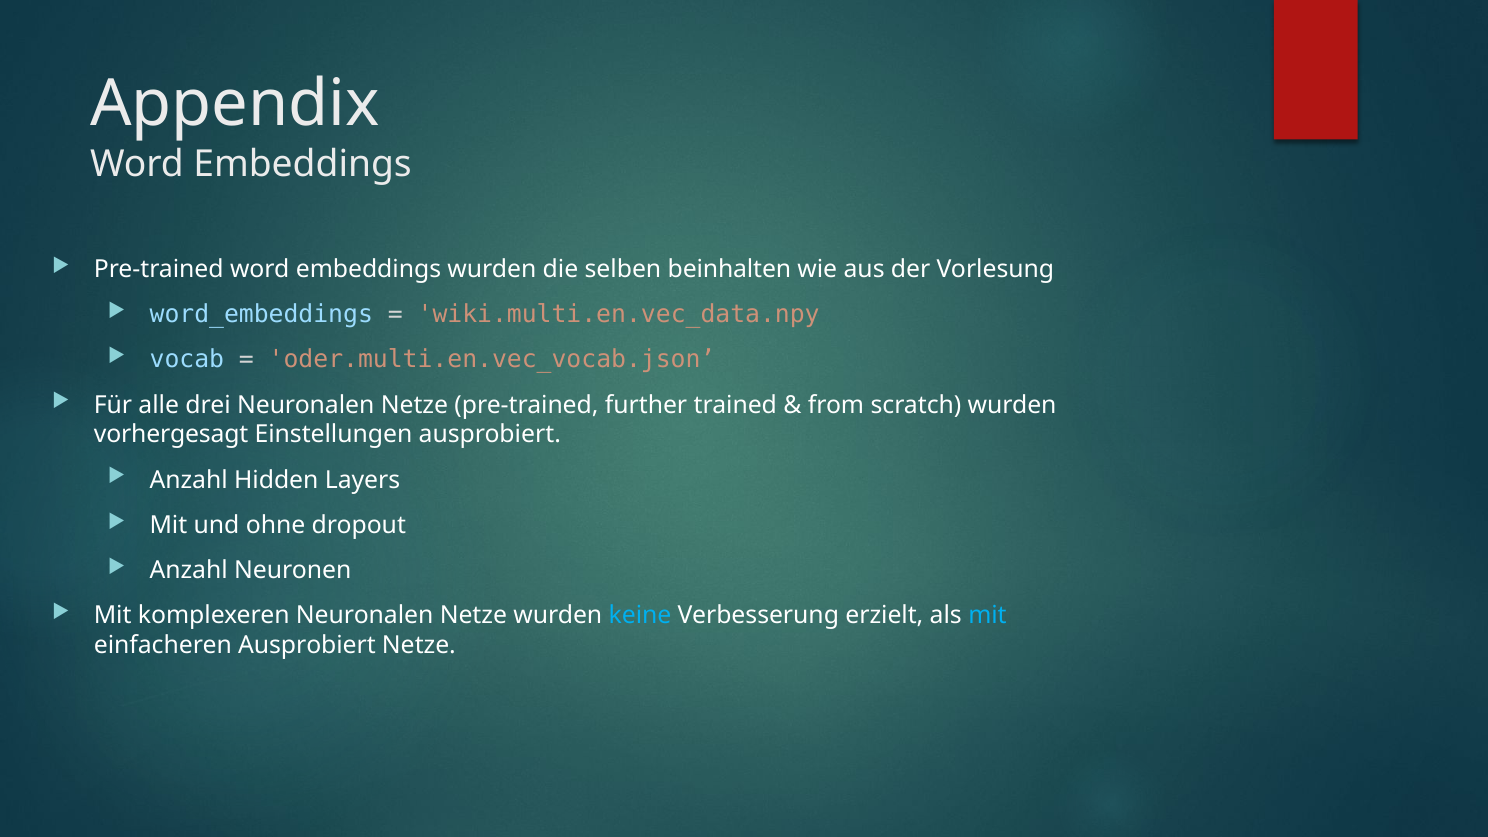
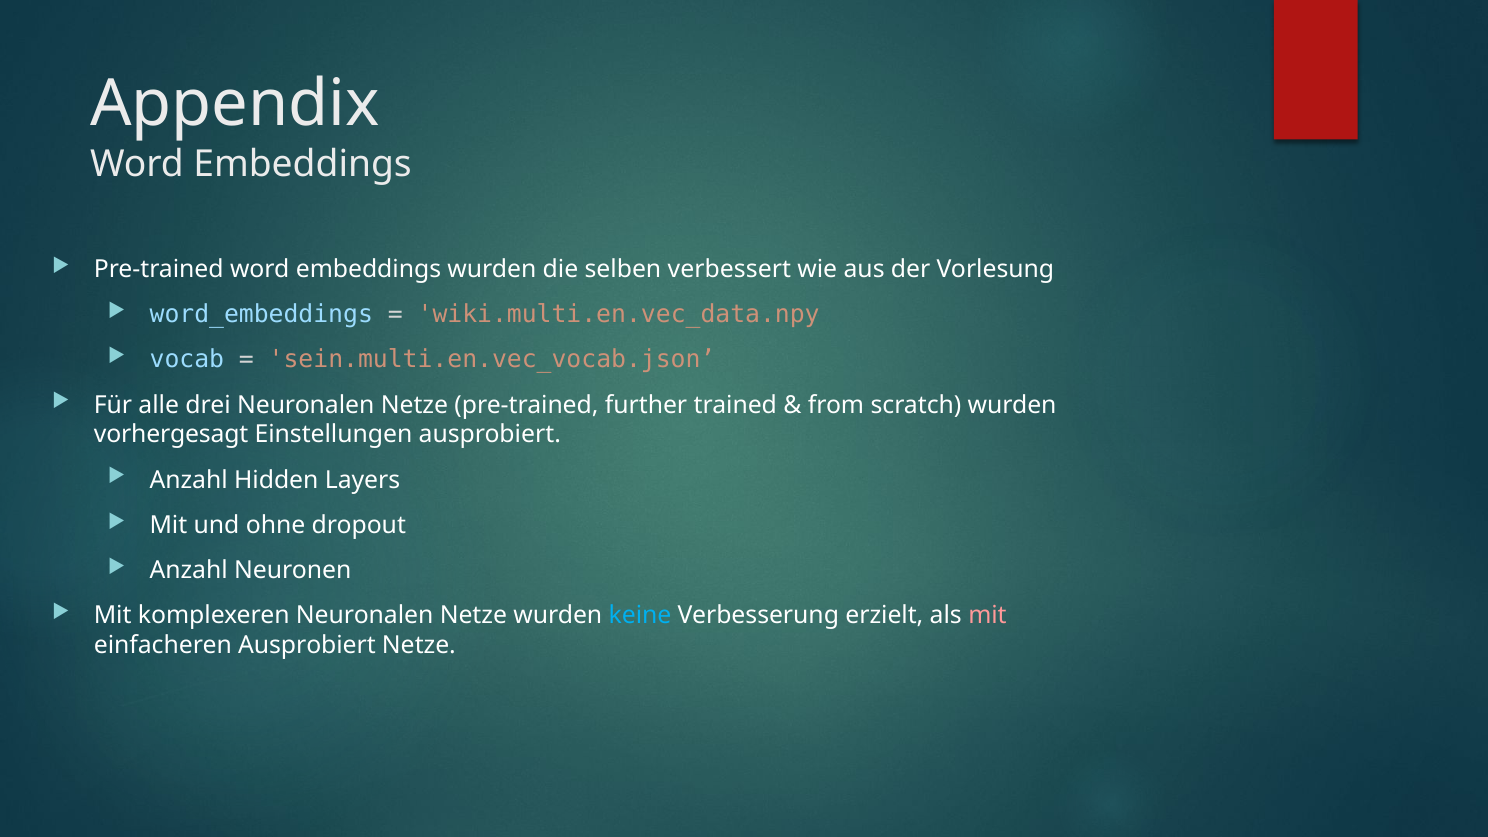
beinhalten: beinhalten -> verbessert (729, 269)
oder.multi.en.vec_vocab.json: oder.multi.en.vec_vocab.json -> sein.multi.en.vec_vocab.json (492, 360)
mit colour: light blue -> pink (987, 616)
